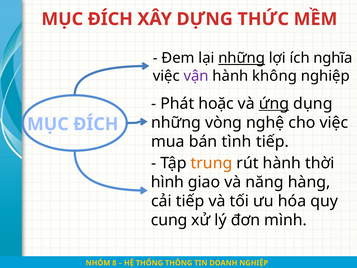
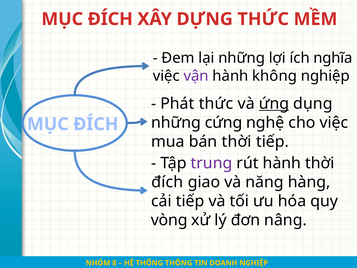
những underline: present -> none (242, 58)
Phát hoặc: hoặc -> thức (216, 103)
vòng: vòng -> cứng (224, 122)
bán tình: tình -> thời (237, 142)
trung colour: orange -> purple (211, 163)
hình: hình -> đích (167, 182)
cung: cung -> vòng (169, 220)
mình: mình -> nâng (286, 220)
